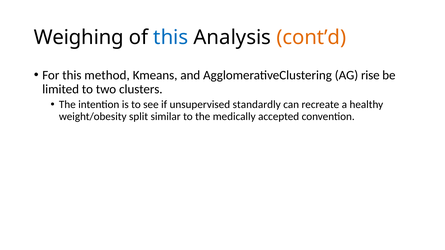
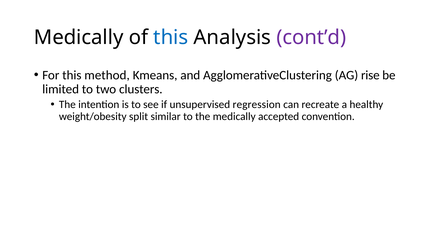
Weighing: Weighing -> Medically (79, 37)
cont’d colour: orange -> purple (311, 37)
standardly: standardly -> regression (257, 105)
